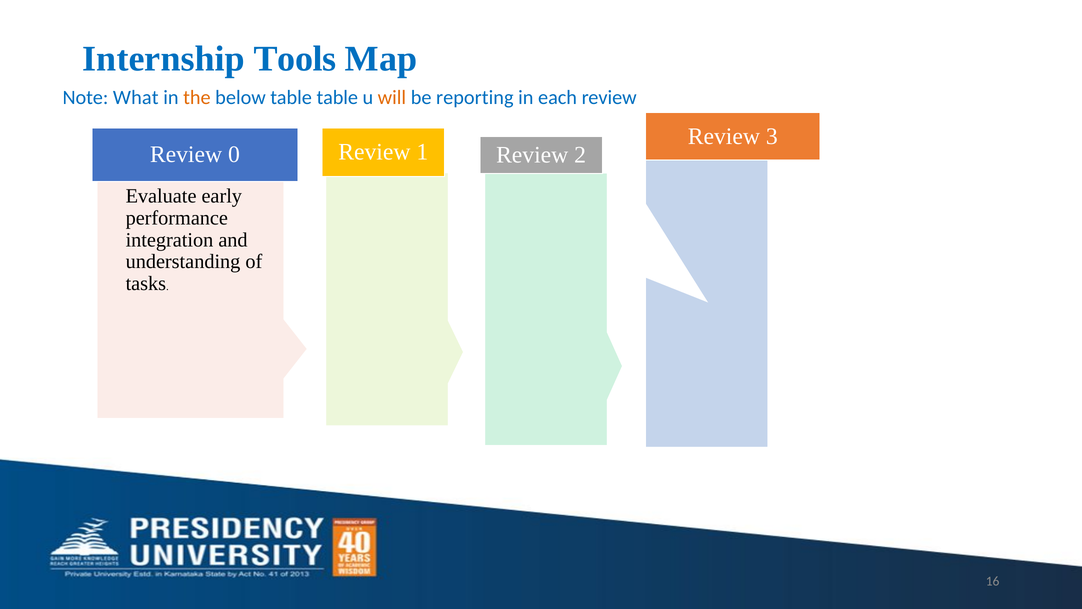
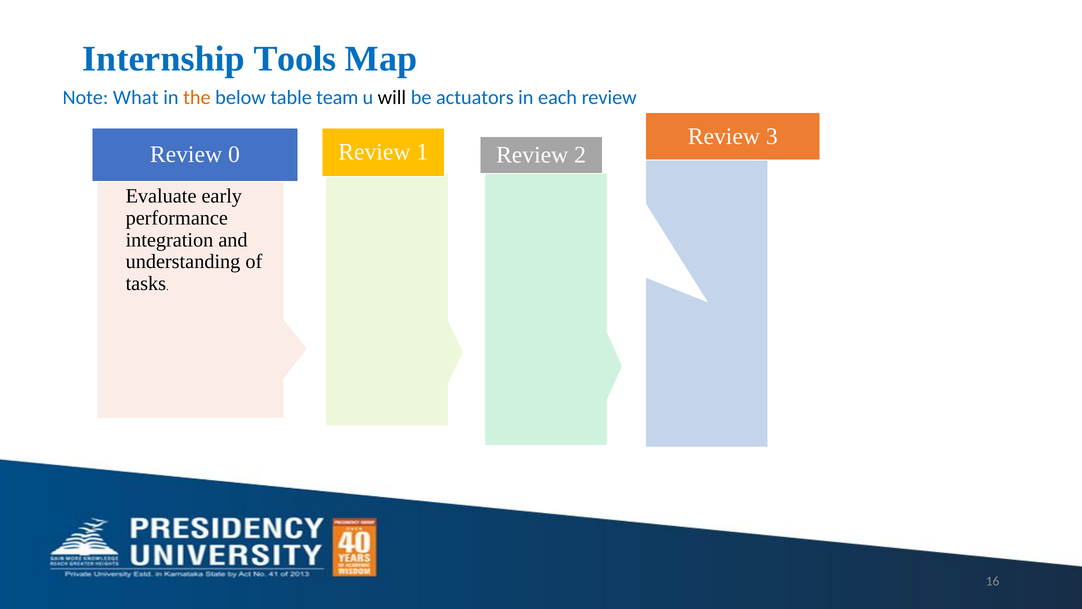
table table: table -> team (337, 98)
will colour: orange -> black (392, 98)
reporting: reporting -> actuators (475, 98)
